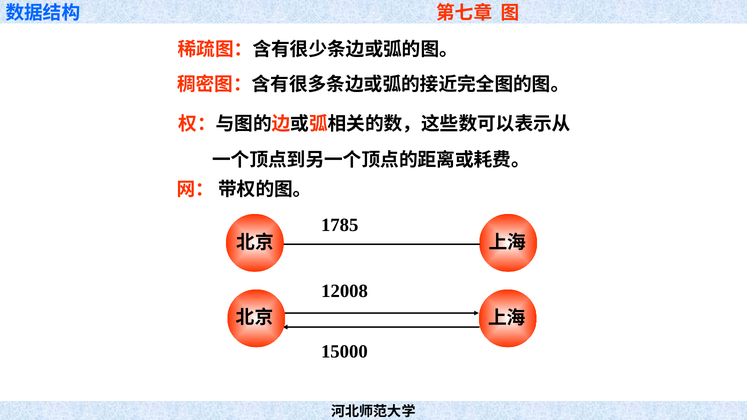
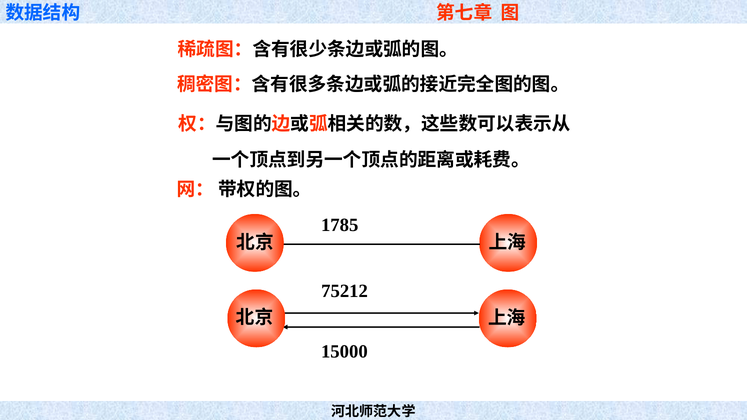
12008: 12008 -> 75212 (345, 291)
